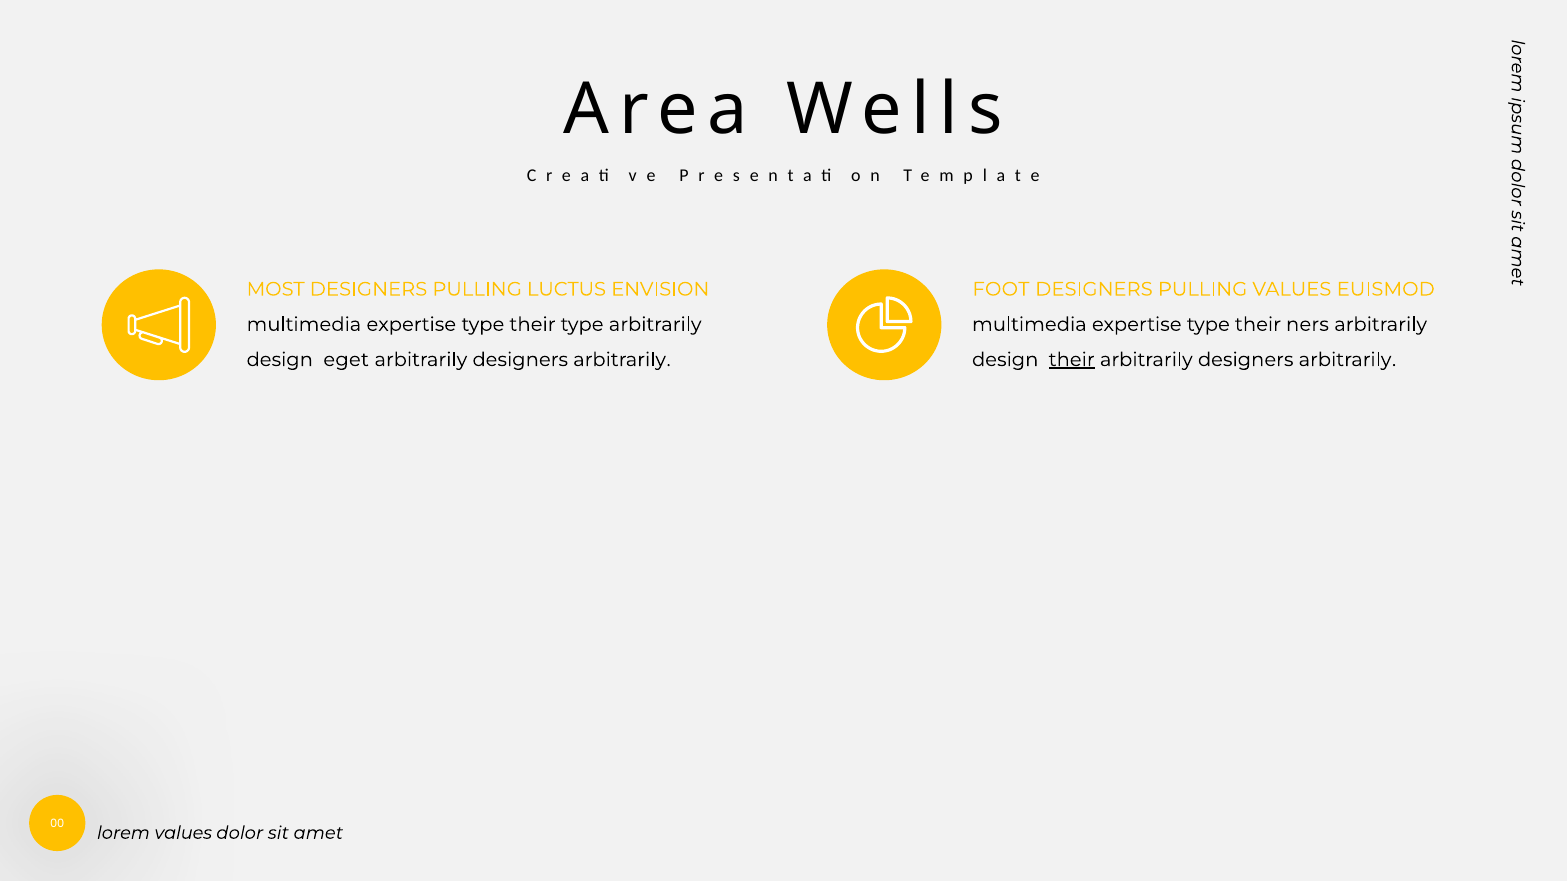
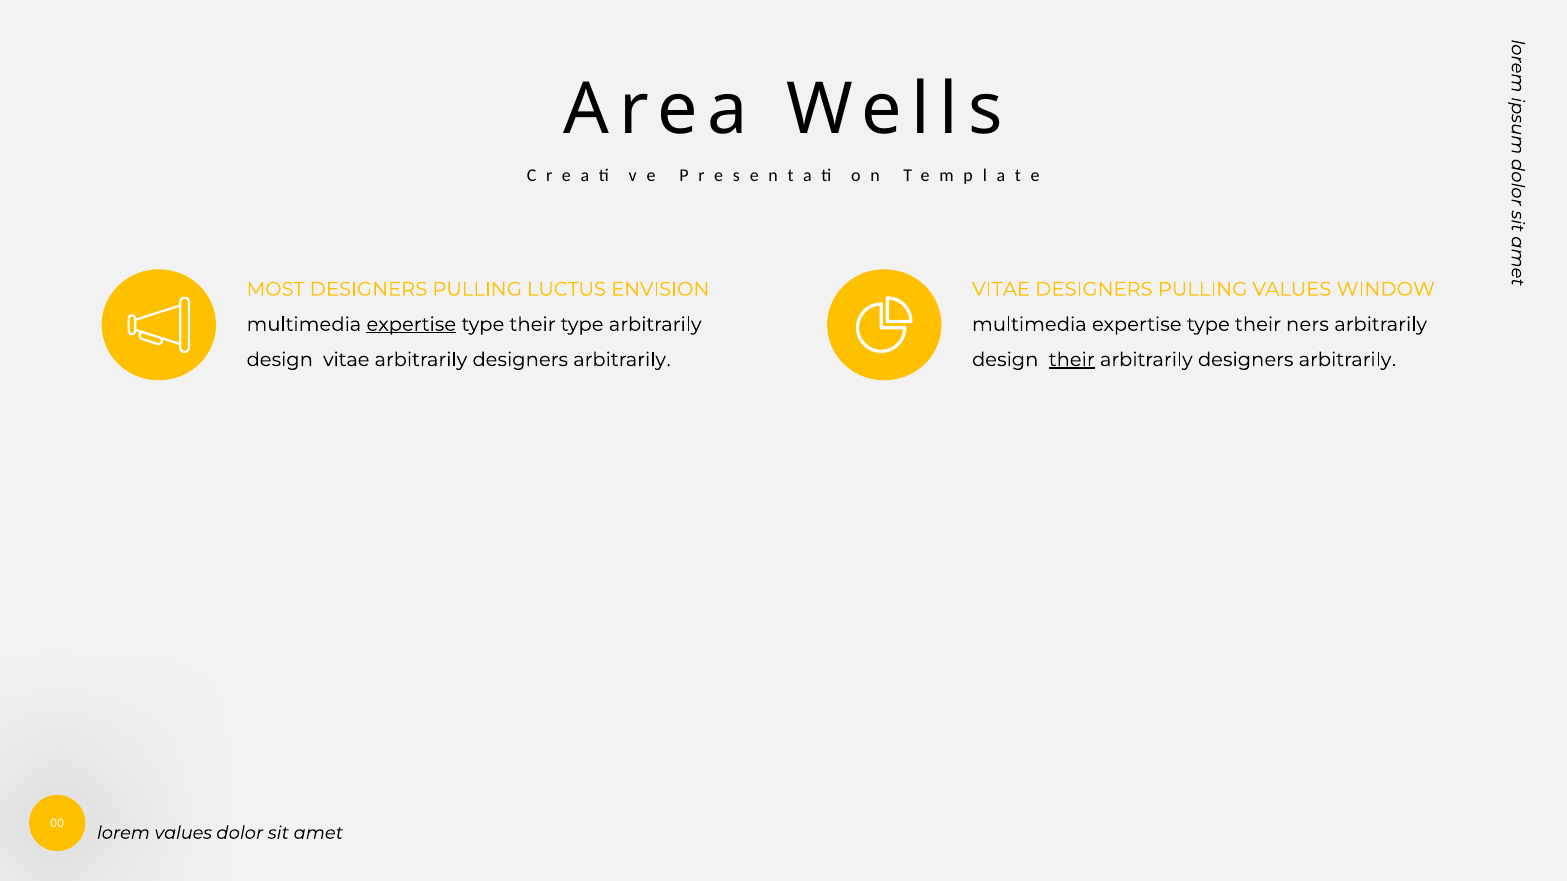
FOOT: FOOT -> VITAE (1001, 289)
EUISMOD: EUISMOD -> WINDOW (1386, 289)
expertise underline: none -> present (411, 325)
design eget: eget -> vitae (346, 360)
